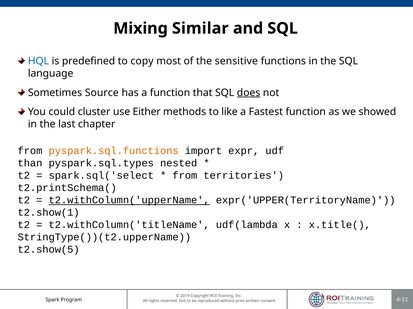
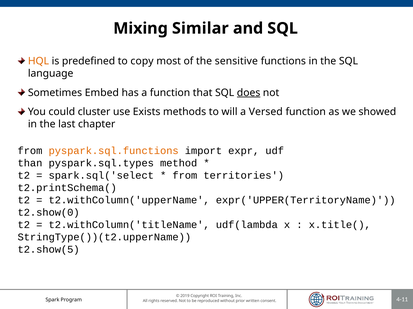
HQL colour: blue -> orange (38, 61)
Source: Source -> Embed (102, 93)
Either: Either -> Exists (147, 112)
like: like -> will (230, 112)
Fastest: Fastest -> Versed (266, 112)
nested: nested -> method (179, 163)
t2.withColumn('upperName underline: present -> none (129, 201)
t2.show(1: t2.show(1 -> t2.show(0 (49, 213)
